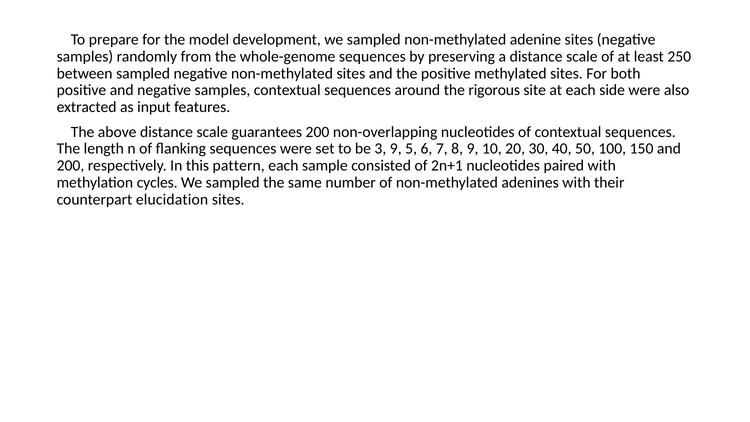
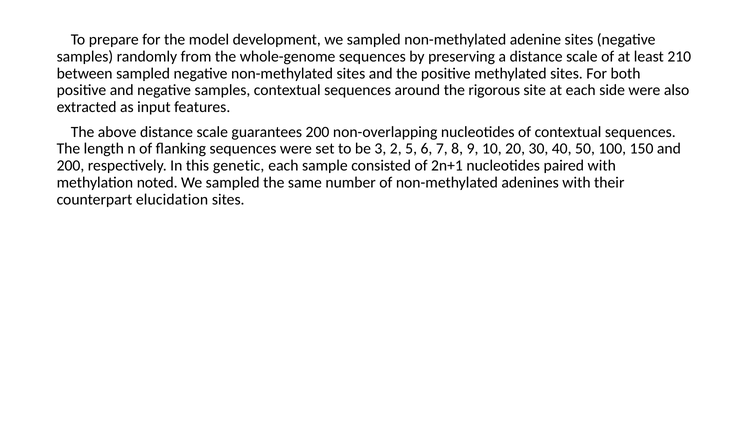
250: 250 -> 210 (679, 56)
3 9: 9 -> 2 (396, 149)
pattern: pattern -> genetic (239, 166)
cycles: cycles -> noted (157, 183)
